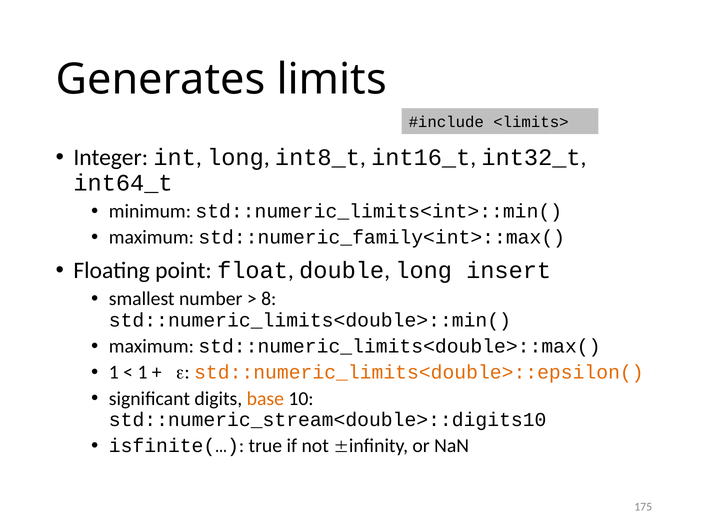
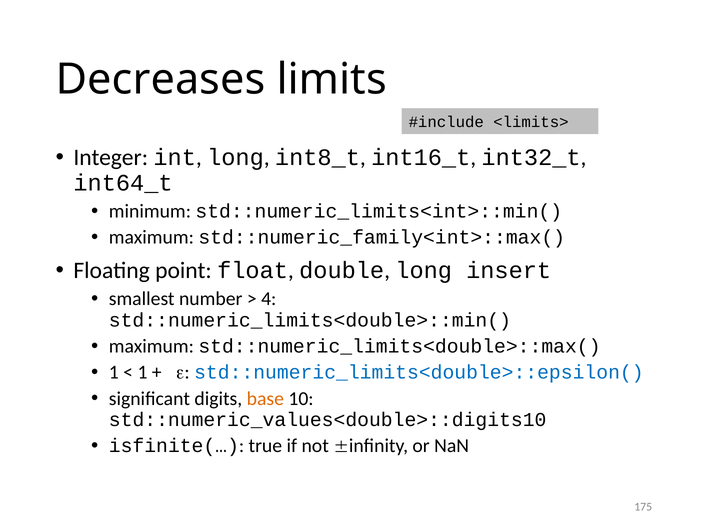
Generates: Generates -> Decreases (161, 79)
8: 8 -> 4 (269, 299)
std::numeric_limits<double>::epsilon( colour: orange -> blue (419, 372)
std::numeric_stream<double>::digits10: std::numeric_stream<double>::digits10 -> std::numeric_values<double>::digits10 (328, 420)
